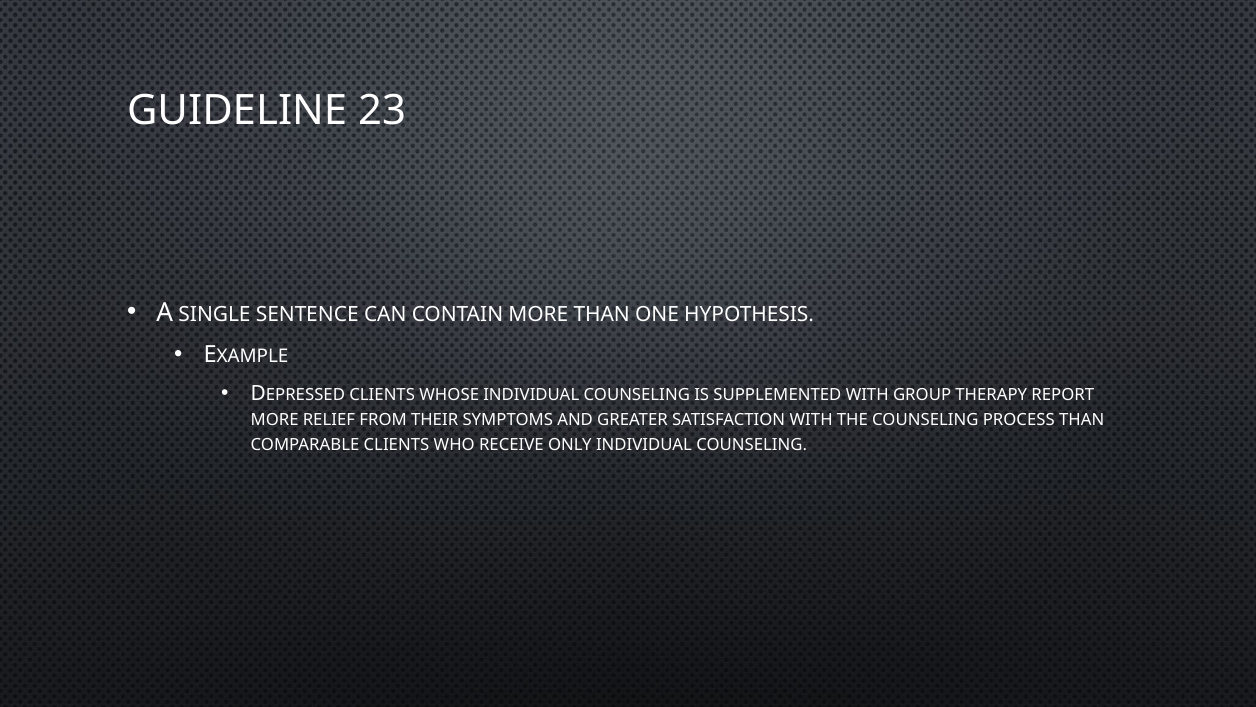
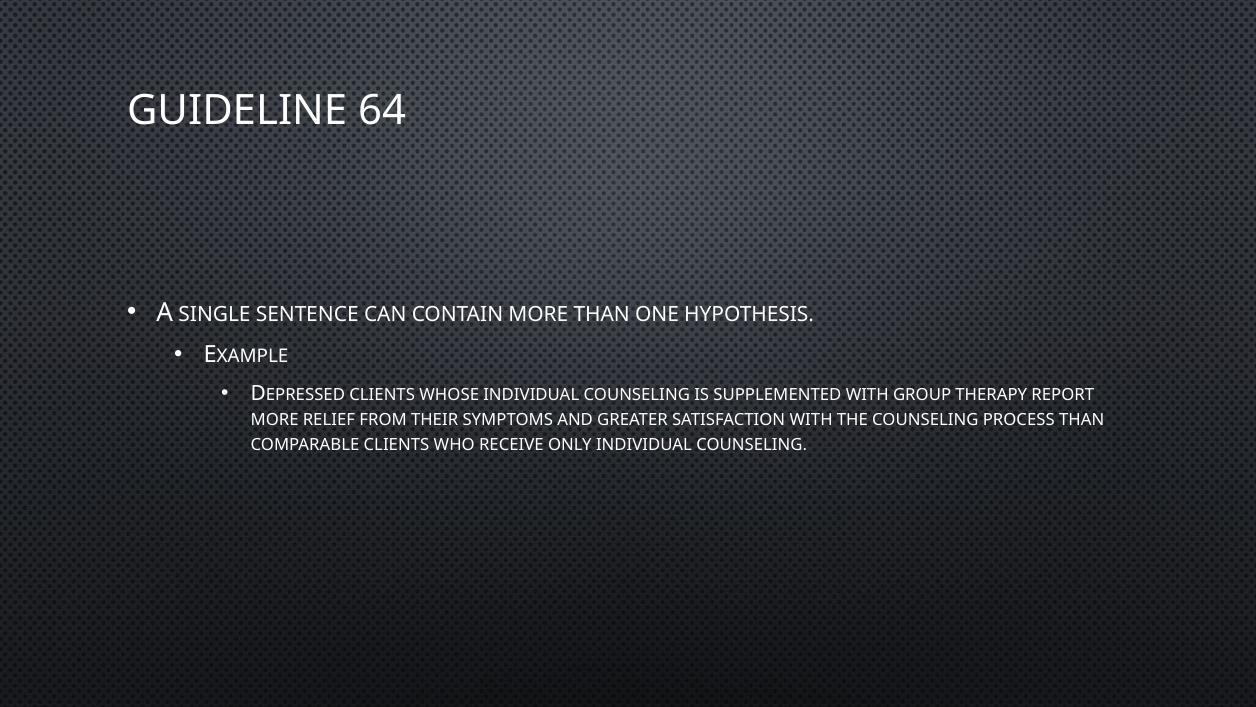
23: 23 -> 64 (382, 111)
